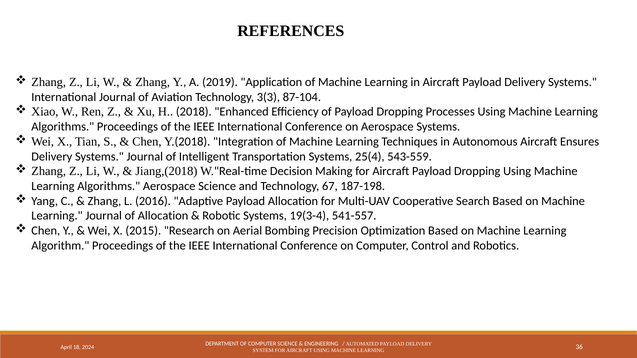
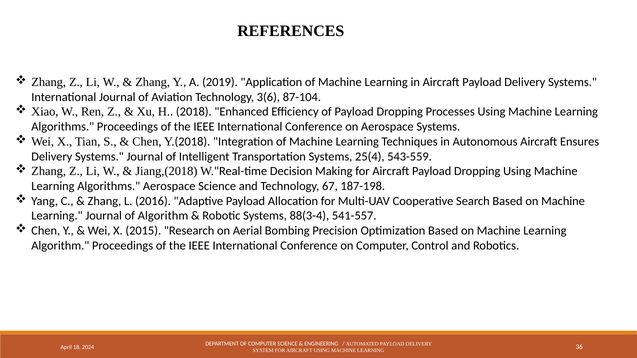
3(3: 3(3 -> 3(6 (268, 97)
of Allocation: Allocation -> Algorithm (163, 216)
19(3-4: 19(3-4 -> 88(3-4 (309, 216)
